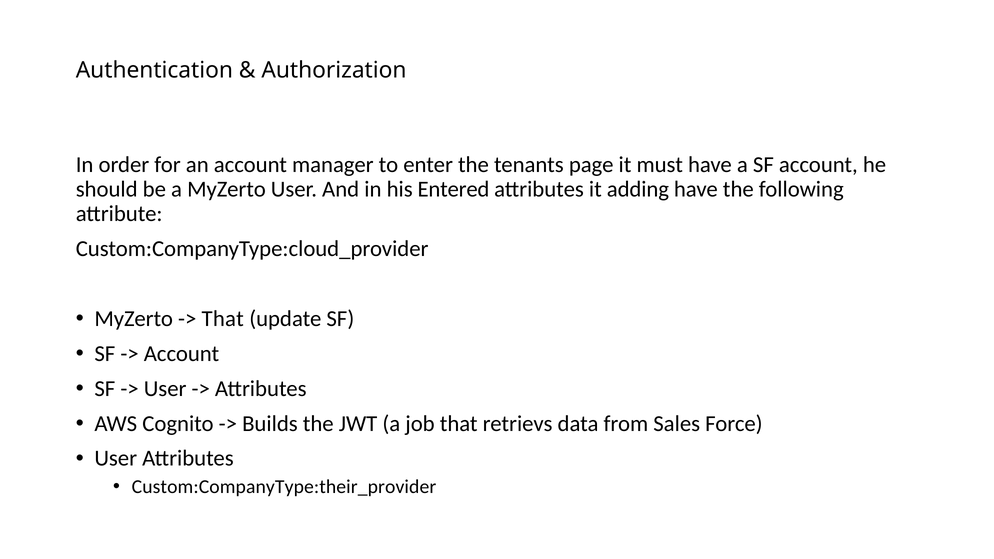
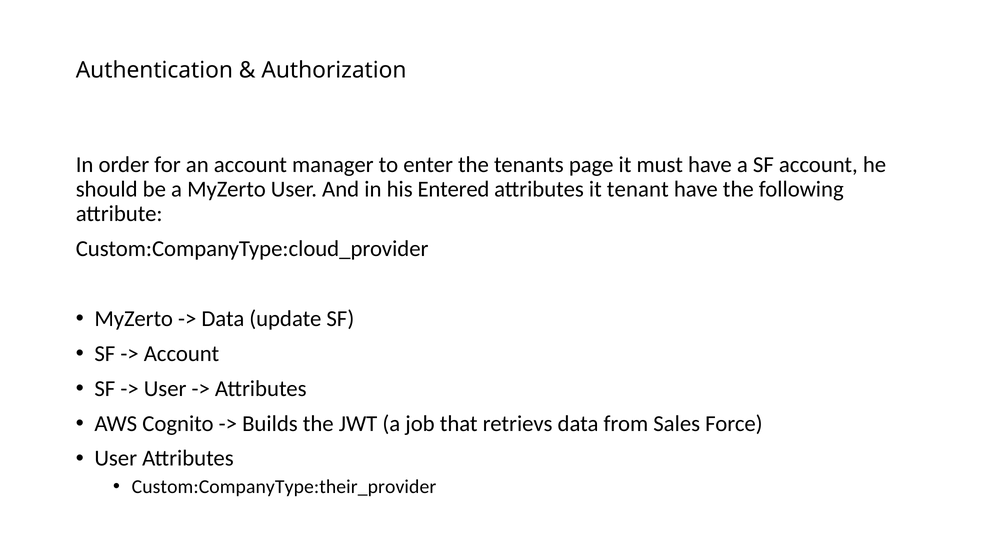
adding: adding -> tenant (638, 189)
That: That -> Data (223, 319)
